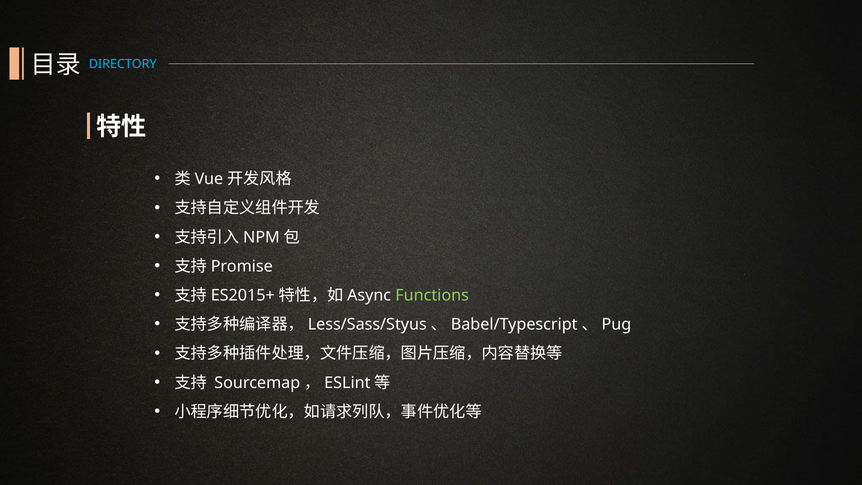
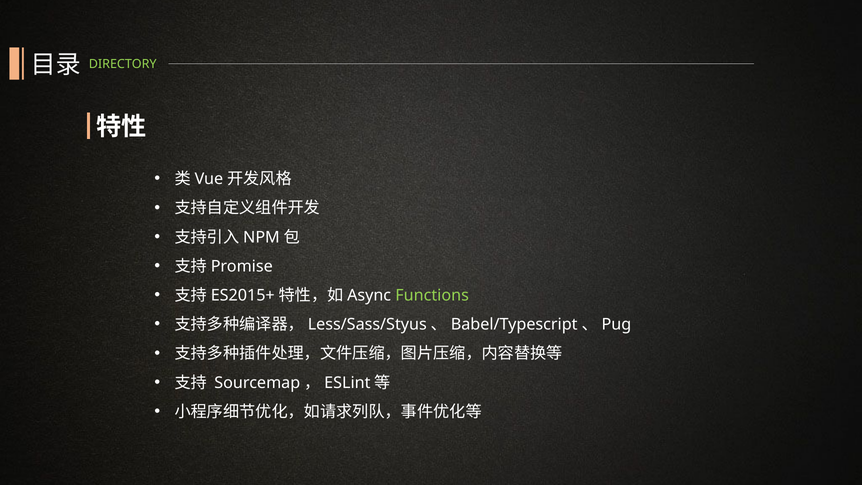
DIRECTORY colour: light blue -> light green (123, 64)
